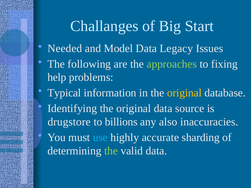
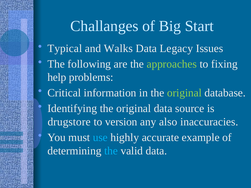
Needed: Needed -> Typical (65, 48)
Model: Model -> Walks (118, 48)
Typical: Typical -> Critical (64, 93)
original colour: yellow -> light green (184, 93)
billions: billions -> version (121, 122)
sharding: sharding -> example (201, 138)
the colour: light green -> light blue (111, 151)
